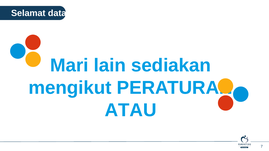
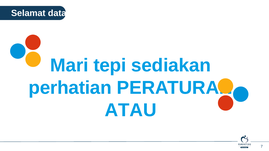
lain: lain -> tepi (110, 66)
mengikut: mengikut -> perhatian (70, 88)
